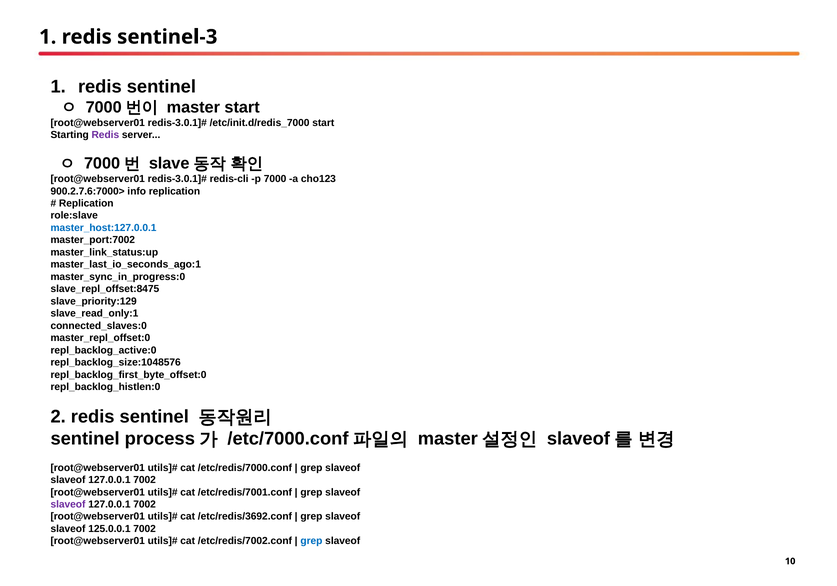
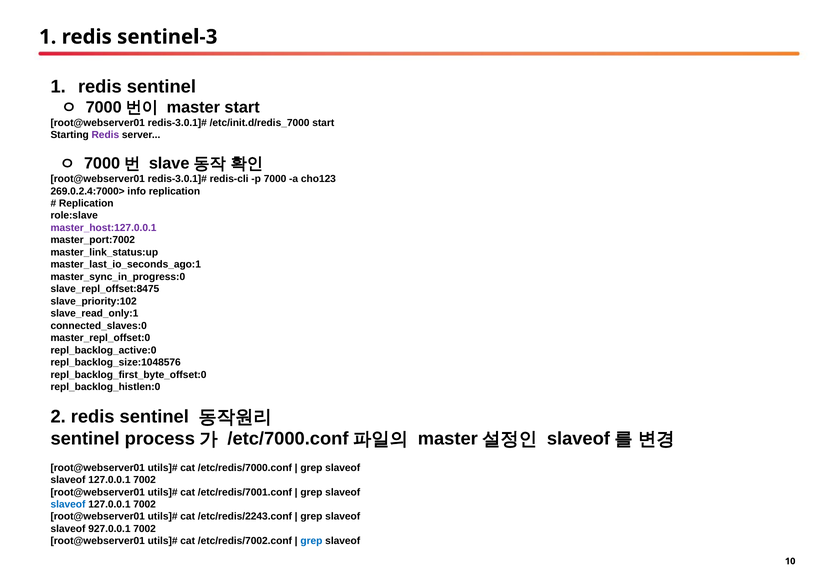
900.2.7.6:7000>: 900.2.7.6:7000> -> 269.0.2.4:7000> (88, 191)
master_host:127.0.0.1 colour: blue -> purple (104, 228)
slave_priority:129: slave_priority:129 -> slave_priority:102 (94, 301)
slaveof colour: purple -> blue (68, 504)
/etc/redis/3692.conf: /etc/redis/3692.conf -> /etc/redis/2243.conf (245, 517)
125.0.0.1: 125.0.0.1 -> 927.0.0.1 (109, 529)
